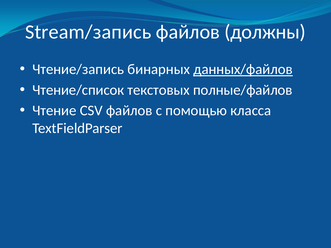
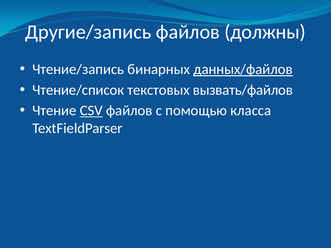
Stream/запись: Stream/запись -> Другие/запись (88, 32)
полные/файлов: полные/файлов -> вызвать/файлов (243, 90)
CSV underline: none -> present (91, 111)
